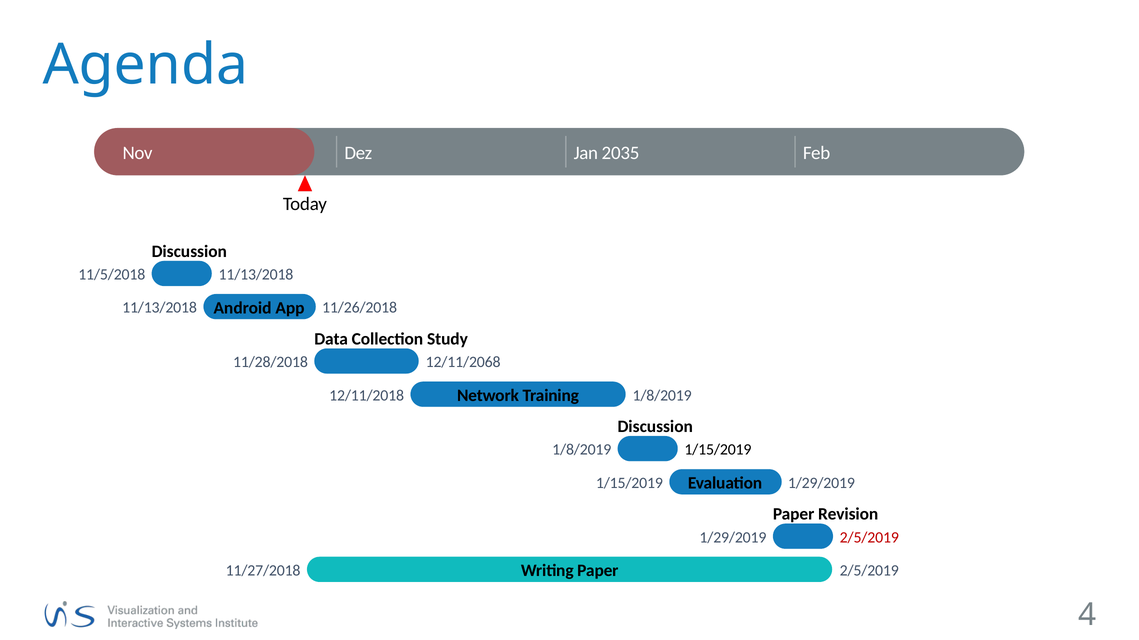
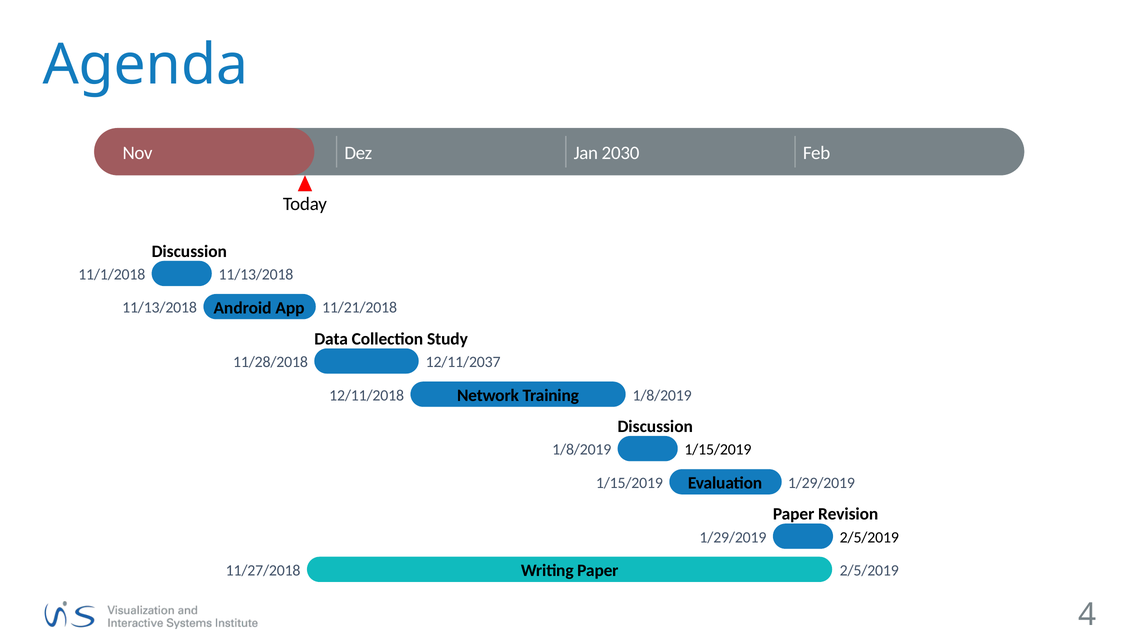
2035: 2035 -> 2030 (621, 153)
11/5/2018: 11/5/2018 -> 11/1/2018 (112, 275)
11/26/2018: 11/26/2018 -> 11/21/2018 (360, 308)
12/11/2068: 12/11/2068 -> 12/11/2037 (463, 363)
2/5/2019 colour: red -> black (869, 538)
